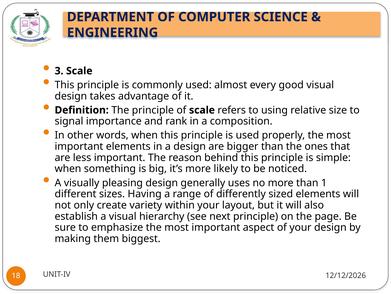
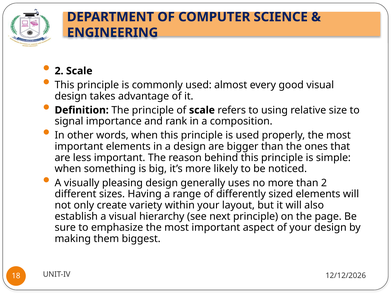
3: 3 -> 2 (59, 71)
than 1: 1 -> 2 (324, 182)
